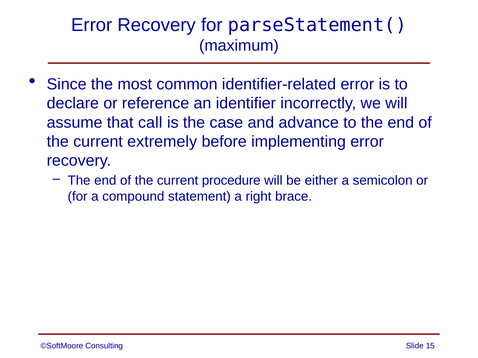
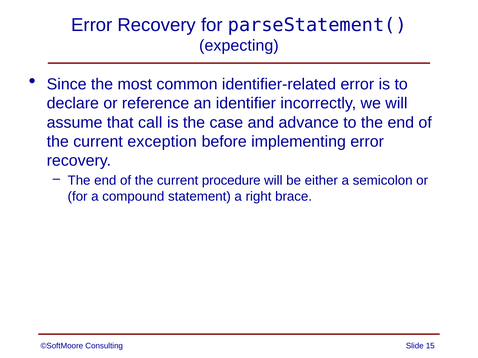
maximum: maximum -> expecting (239, 46)
extremely: extremely -> exception (162, 142)
